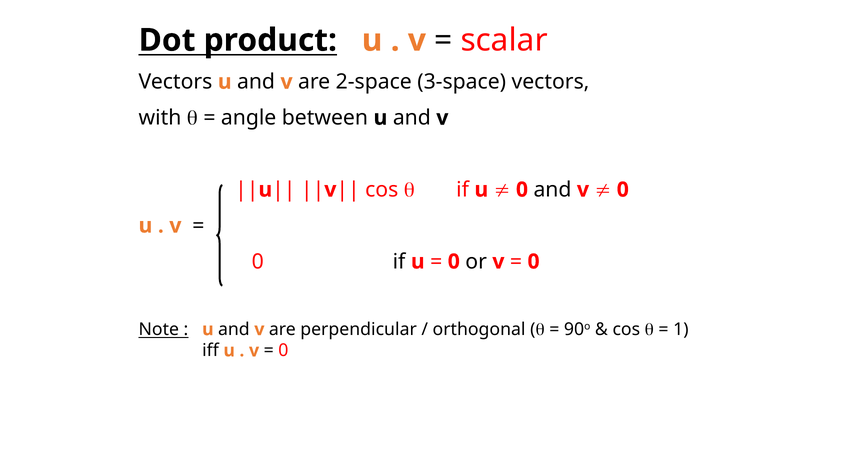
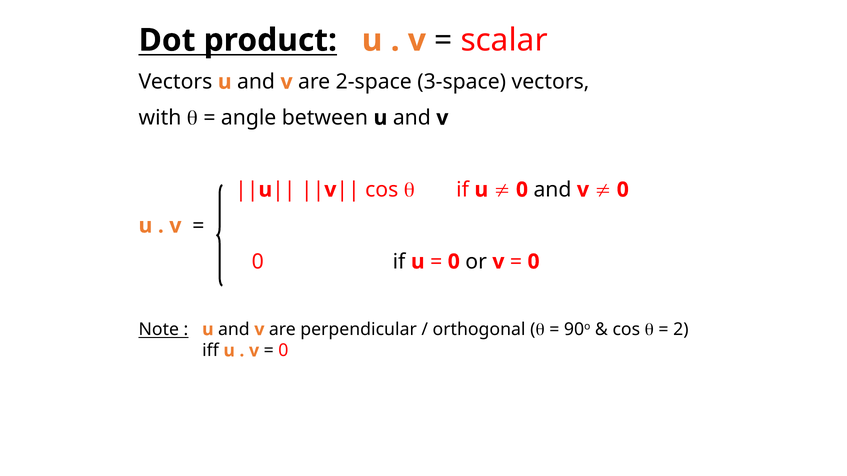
1: 1 -> 2 (681, 330)
